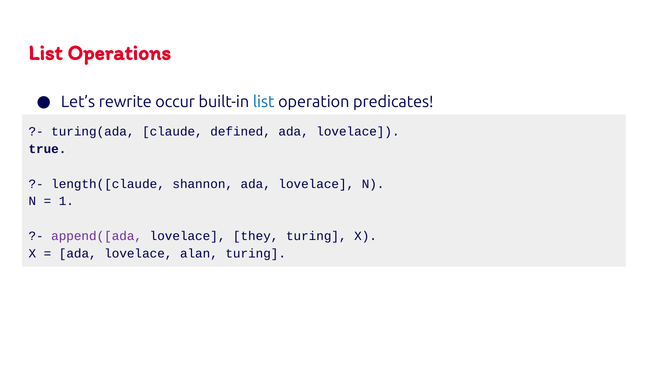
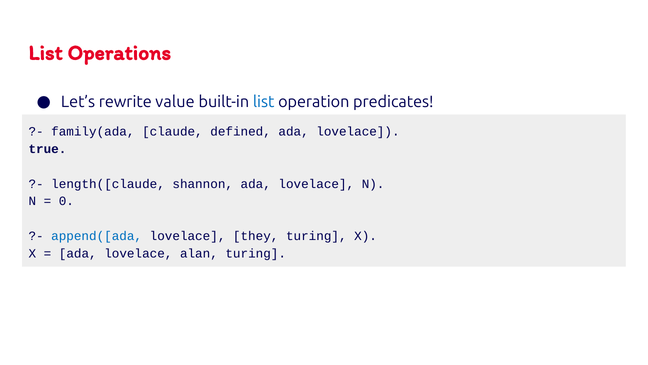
occur: occur -> value (175, 102)
turing(ada: turing(ada -> family(ada (93, 132)
1: 1 -> 0 (66, 201)
append([ada colour: purple -> blue (97, 236)
